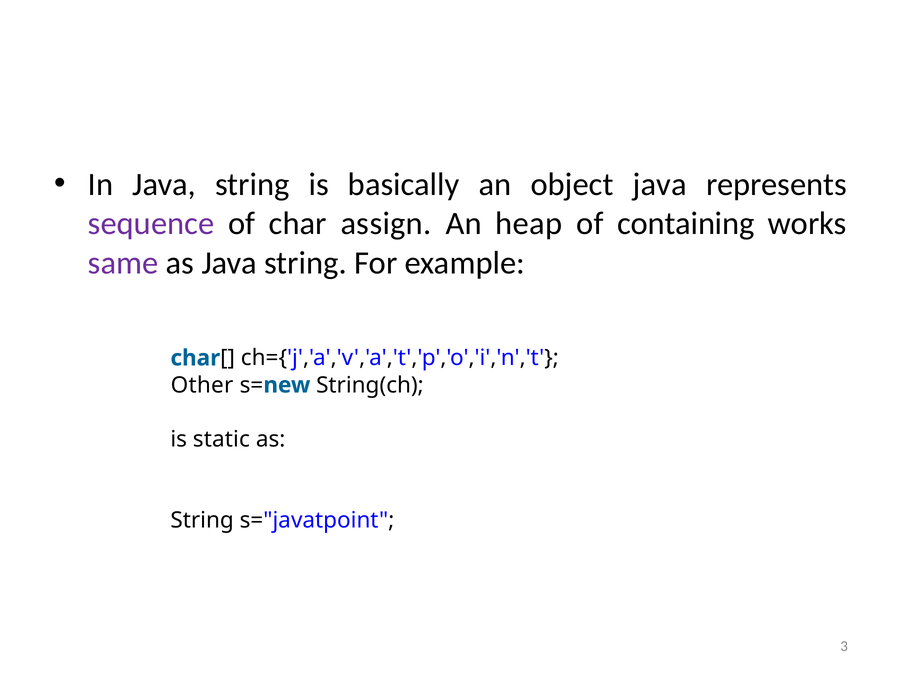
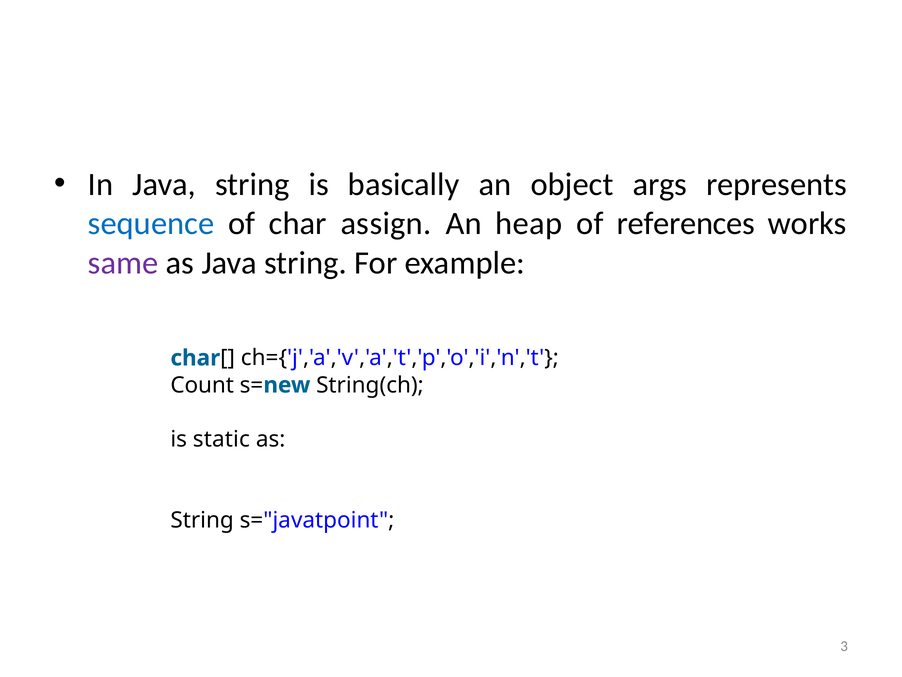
object java: java -> args (660, 184)
sequence colour: purple -> blue (151, 223)
containing: containing -> references (686, 223)
Other: Other -> Count (202, 385)
